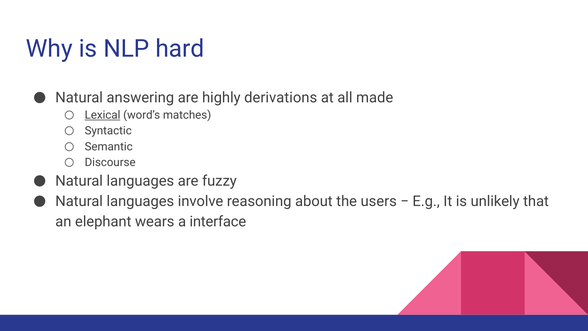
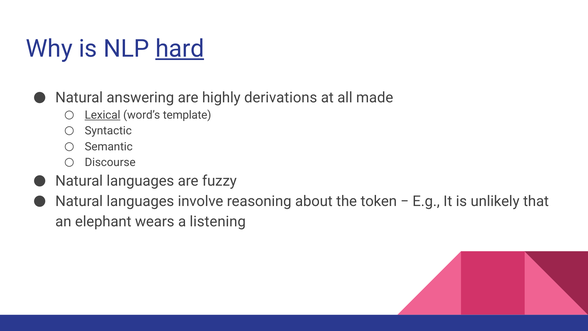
hard underline: none -> present (180, 49)
matches: matches -> template (187, 115)
users: users -> token (379, 201)
interface: interface -> listening (218, 221)
